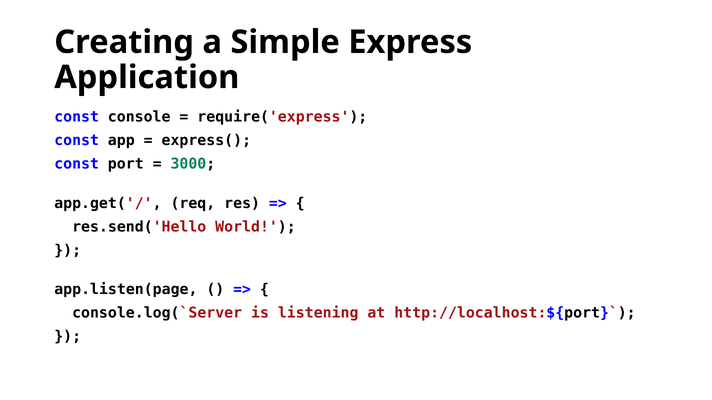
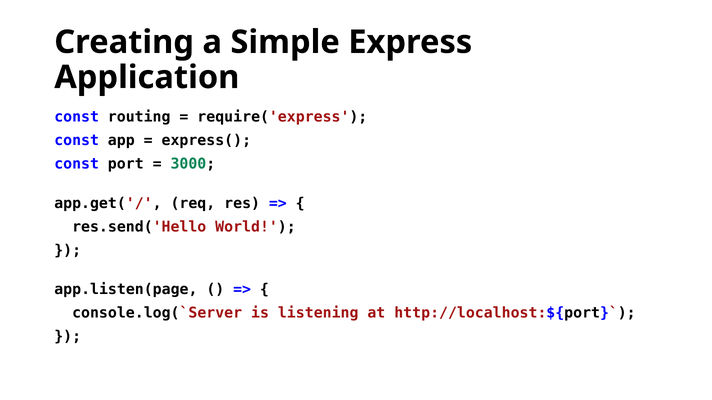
console: console -> routing (139, 117)
